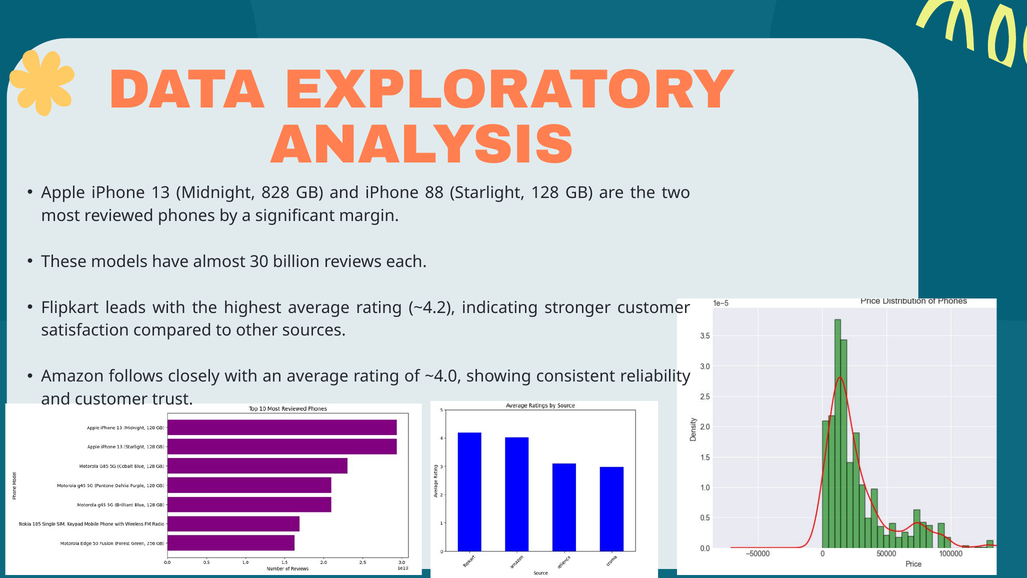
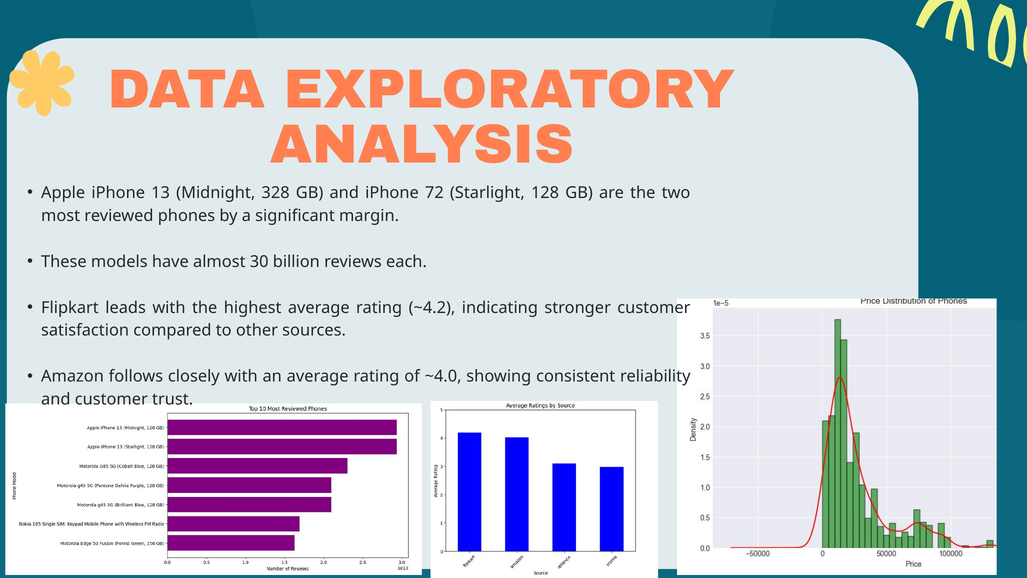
828: 828 -> 328 (276, 193)
88: 88 -> 72 (434, 193)
